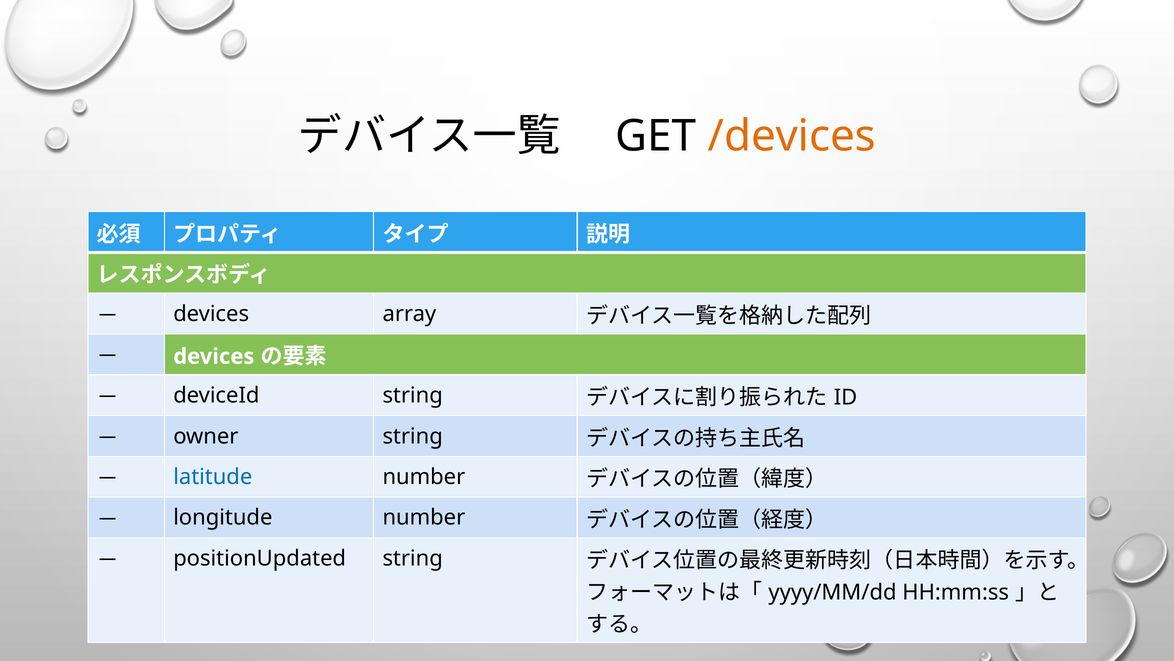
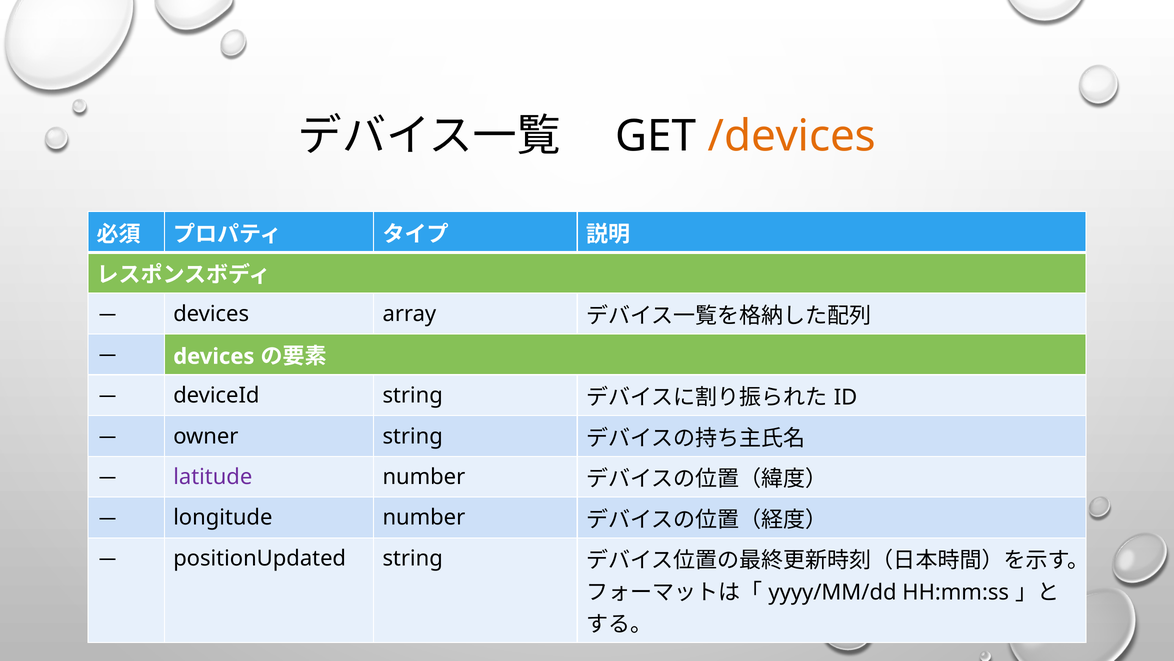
latitude colour: blue -> purple (213, 477)
